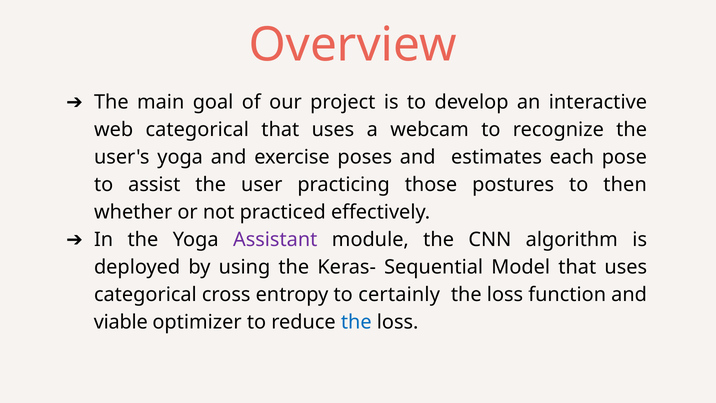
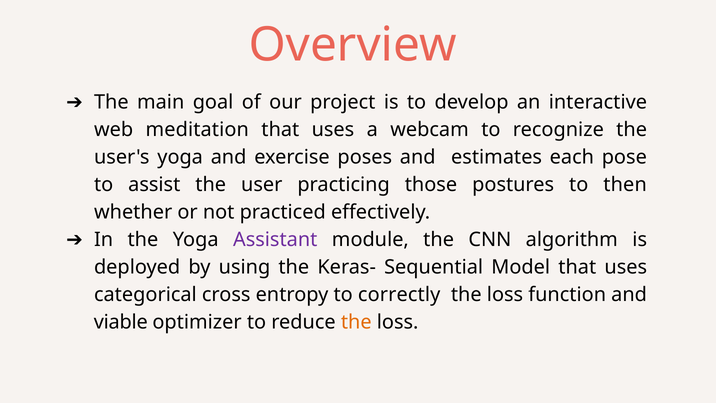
web categorical: categorical -> meditation (197, 130)
certainly: certainly -> correctly (399, 294)
the colour: blue -> orange (356, 322)
